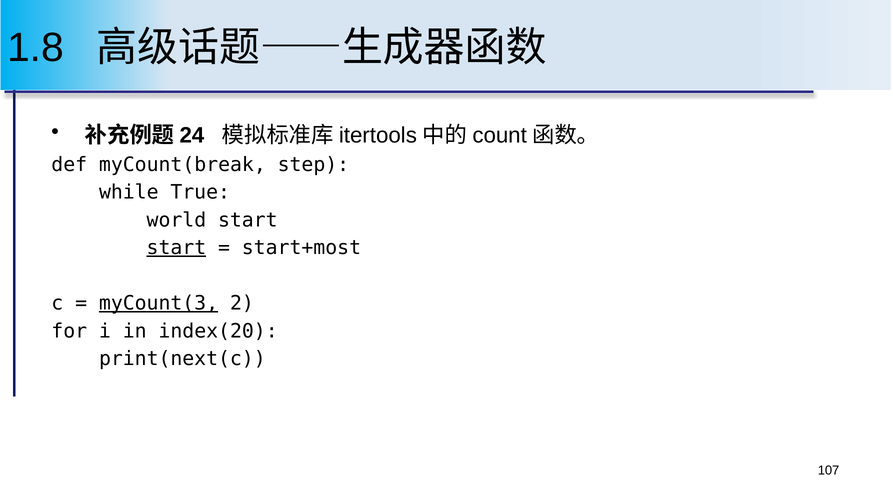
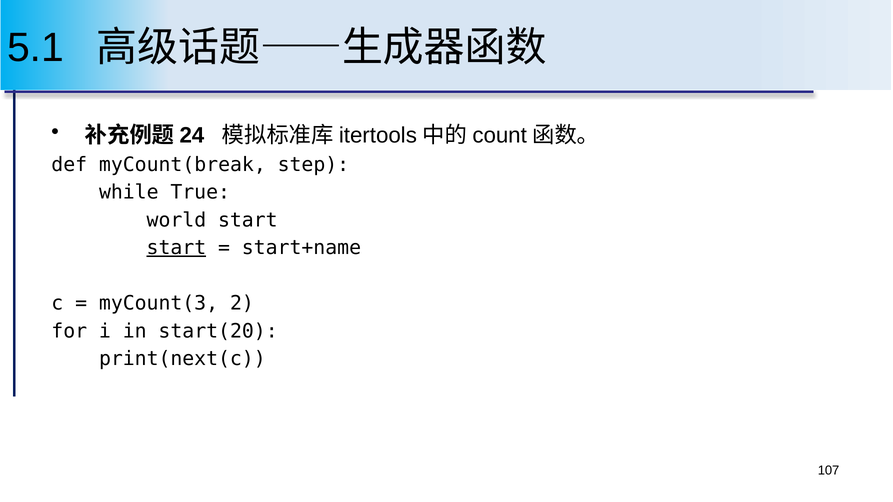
1.8: 1.8 -> 5.1 (35, 48)
start+most: start+most -> start+name (301, 248)
myCount(3 underline: present -> none (159, 303)
index(20: index(20 -> start(20 (218, 331)
